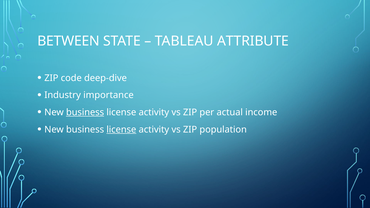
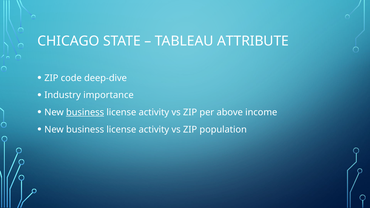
BETWEEN: BETWEEN -> CHICAGO (68, 41)
actual: actual -> above (230, 112)
license underline: present -> none (121, 130)
